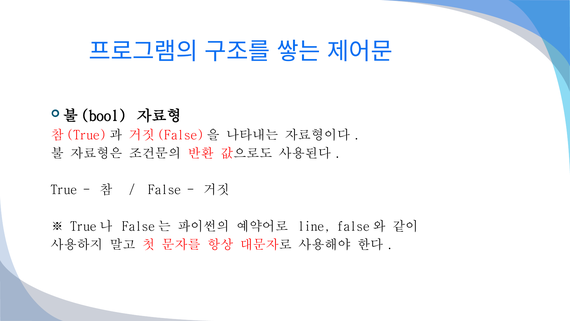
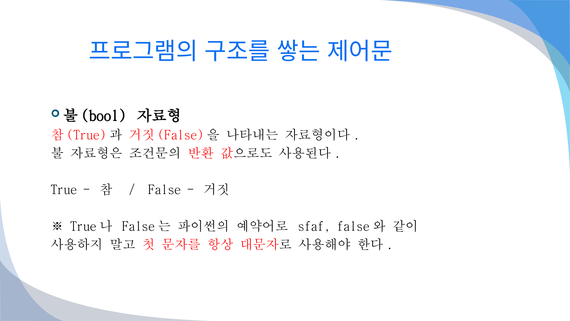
line: line -> sfaf (314, 226)
